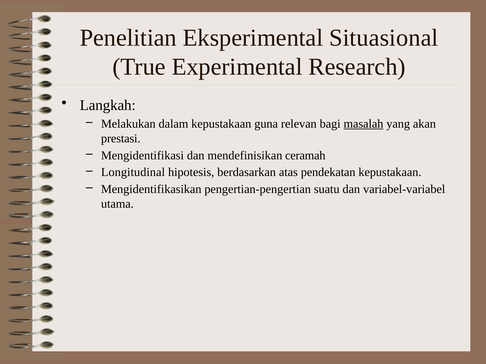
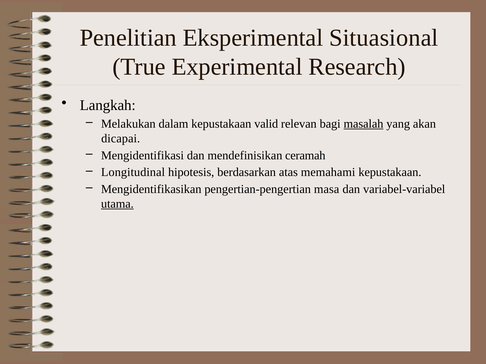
guna: guna -> valid (266, 124)
prestasi: prestasi -> dicapai (121, 139)
pendekatan: pendekatan -> memahami (328, 173)
suatu: suatu -> masa (327, 190)
utama underline: none -> present (117, 204)
